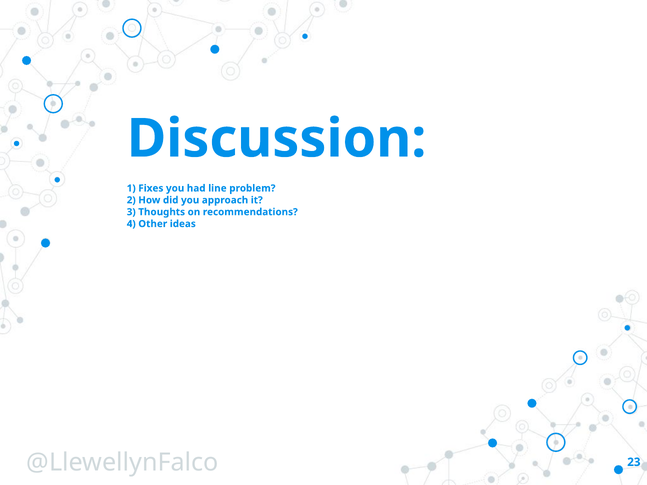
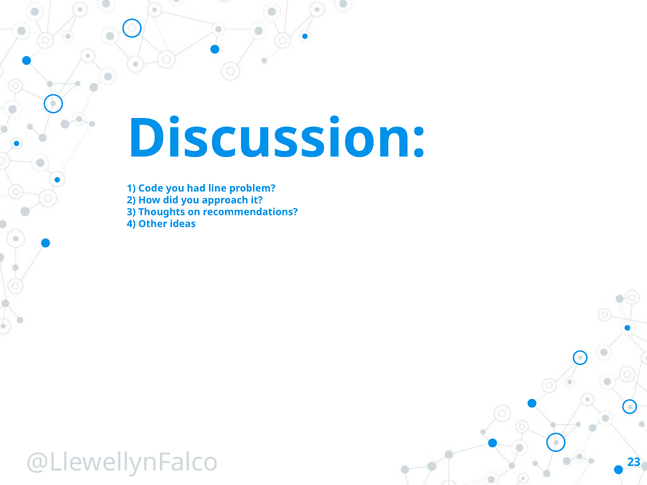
Fixes: Fixes -> Code (151, 188)
